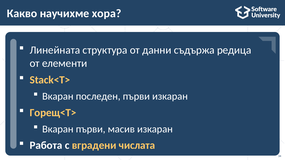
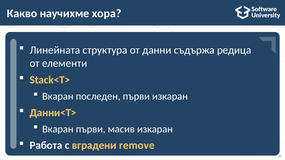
Горещ<T>: Горещ<T> -> Данни<T> (53, 113)
числата: числата -> remove (137, 146)
